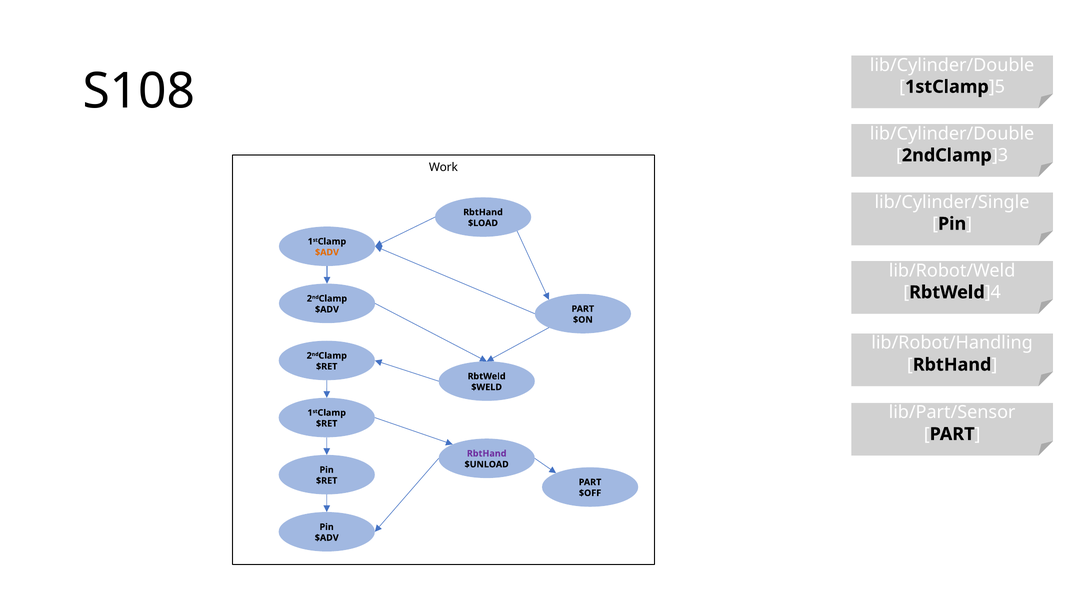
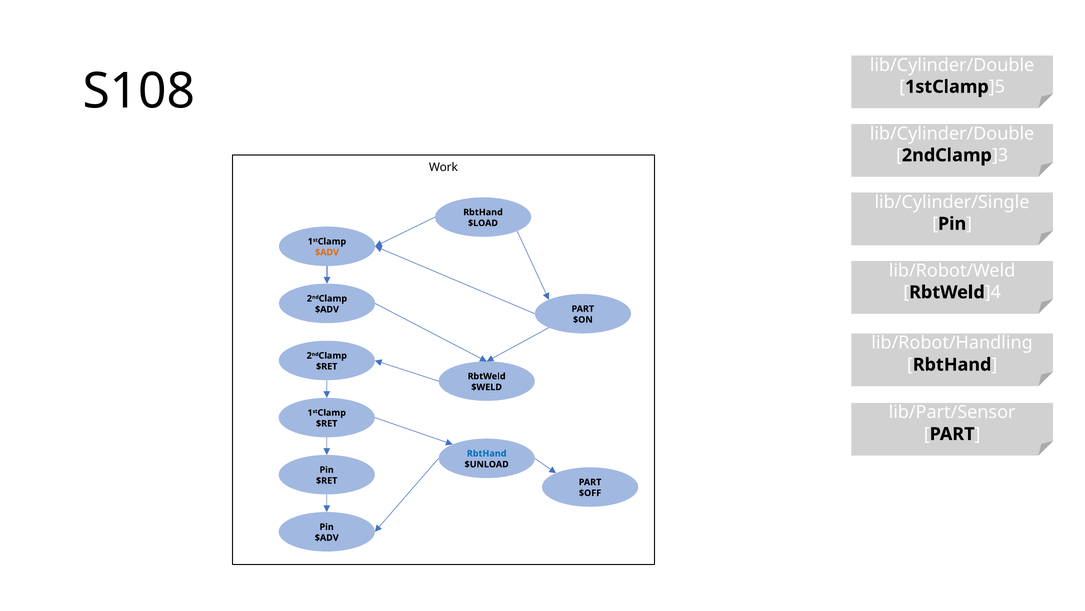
RbtHand colour: purple -> blue (487, 453)
